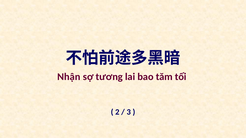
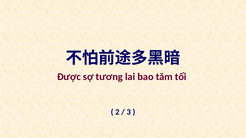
Nhận: Nhận -> Được (69, 77)
